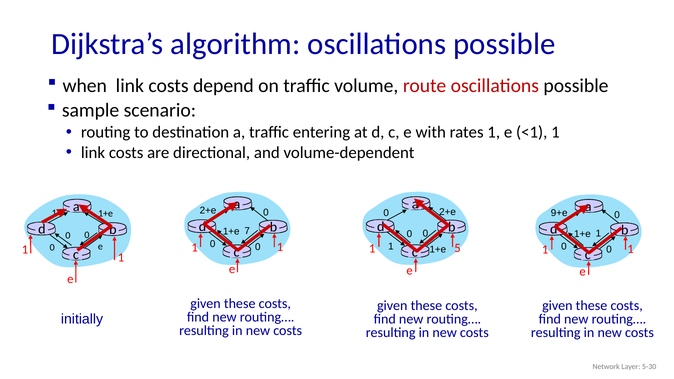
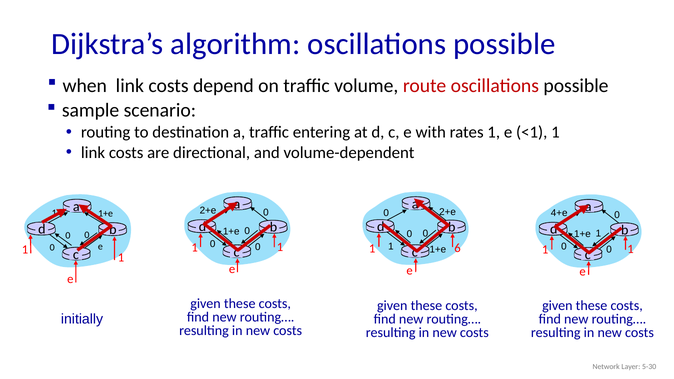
9+e: 9+e -> 4+e (559, 213)
1+e 7: 7 -> 0 (247, 231)
5: 5 -> 6 (457, 248)
